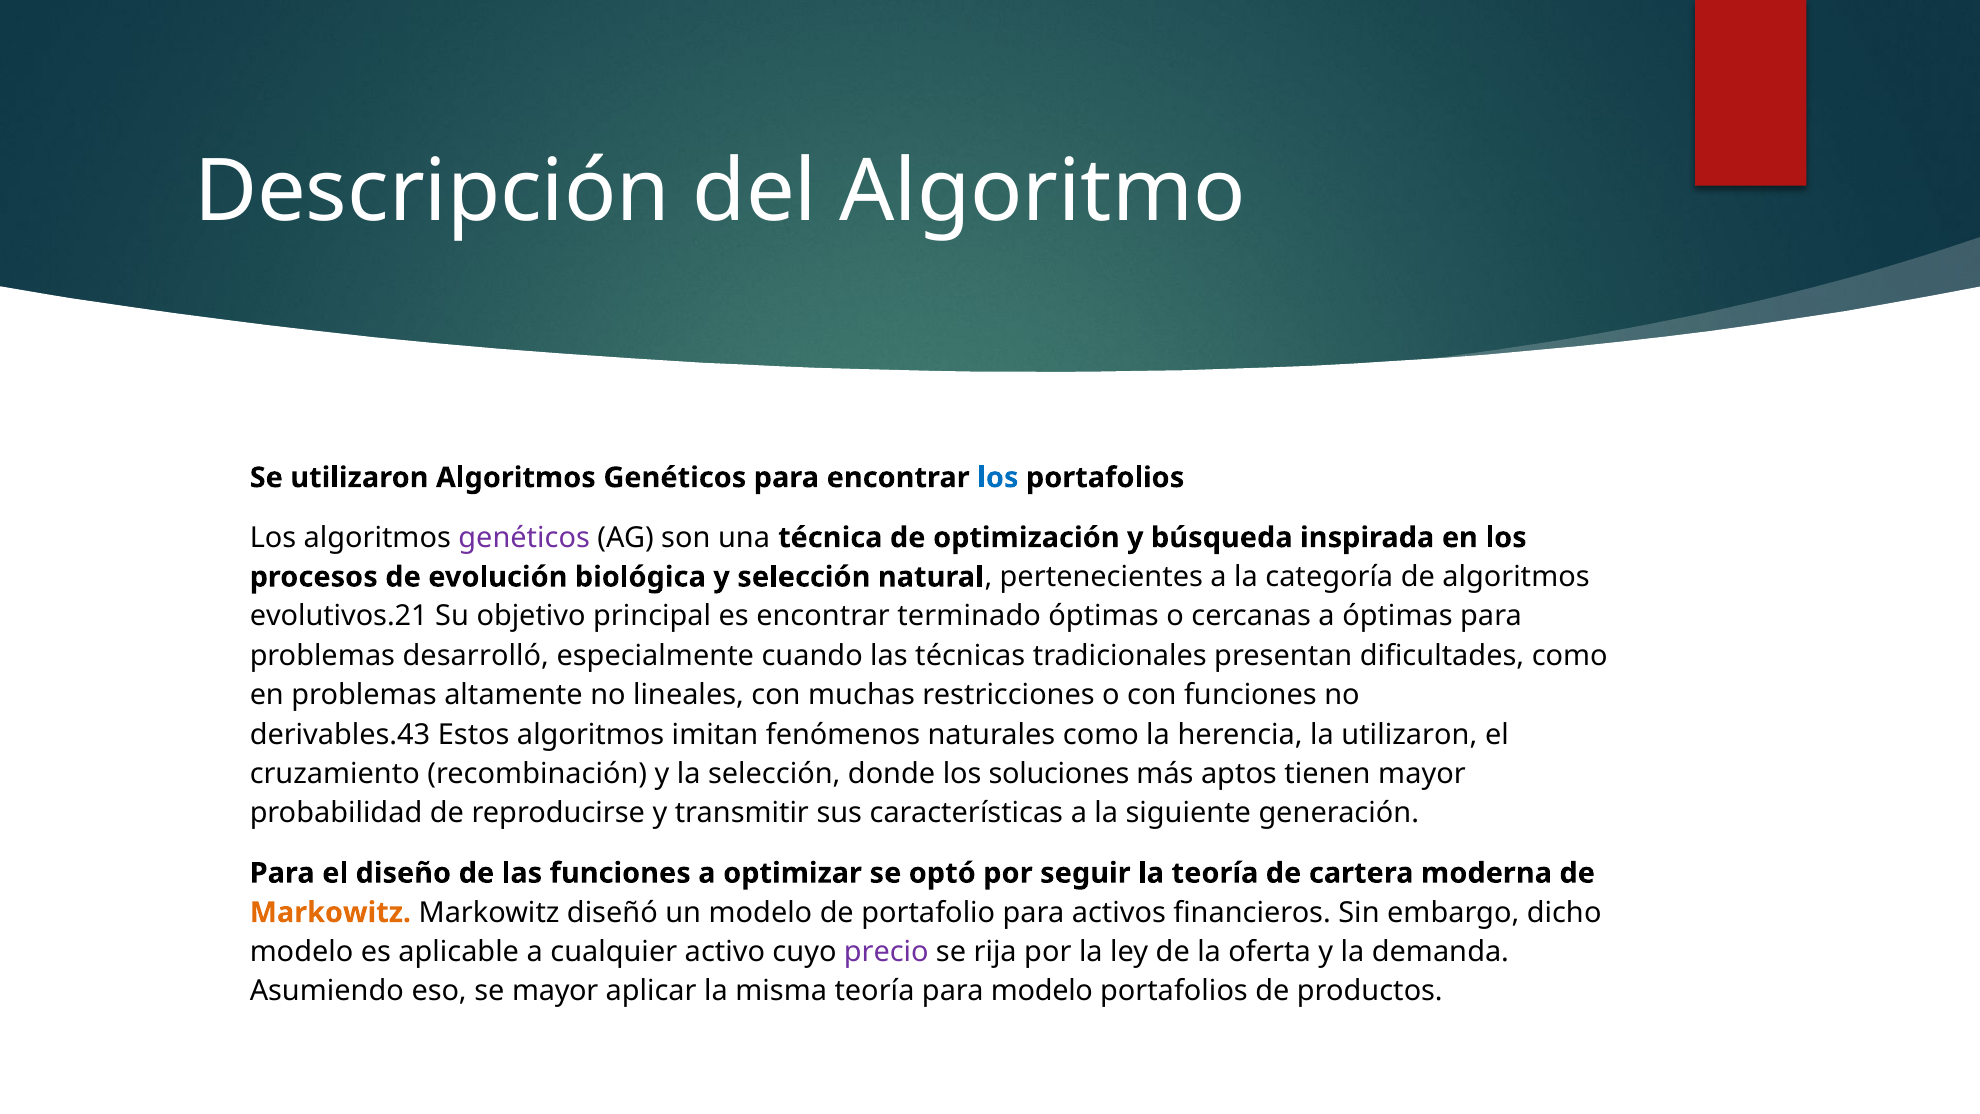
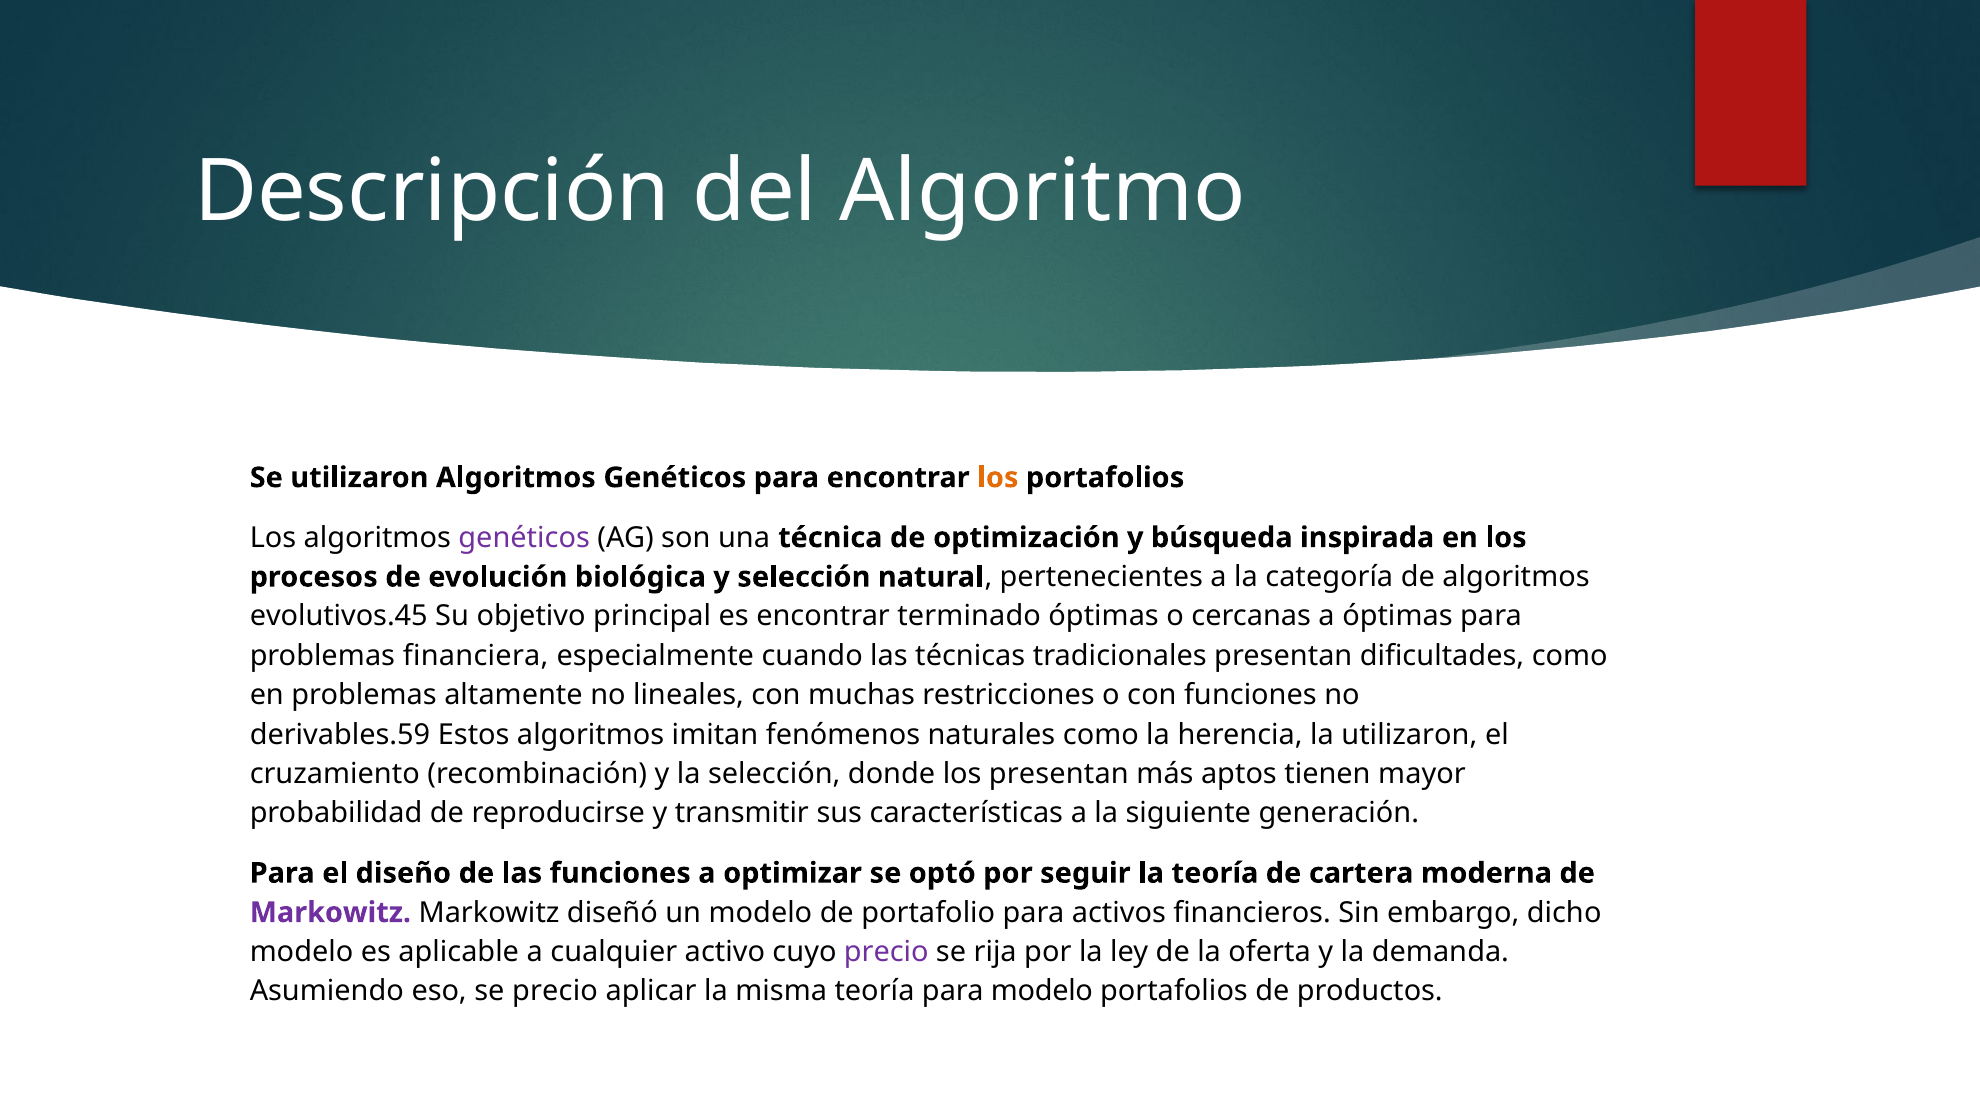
los colour: blue -> orange (998, 478)
evolutivos.21: evolutivos.21 -> evolutivos.45 (339, 616)
desarrolló: desarrolló -> financiera (476, 656)
derivables.43: derivables.43 -> derivables.59 (340, 734)
los soluciones: soluciones -> presentan (1059, 774)
Markowitz colour: orange -> purple (330, 912)
se mayor: mayor -> precio (555, 991)
